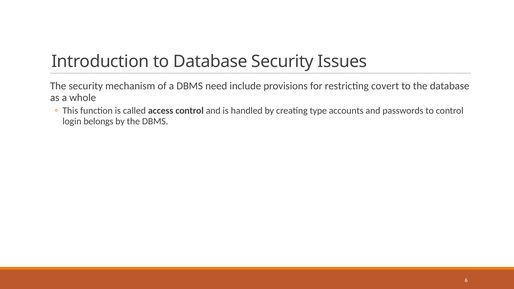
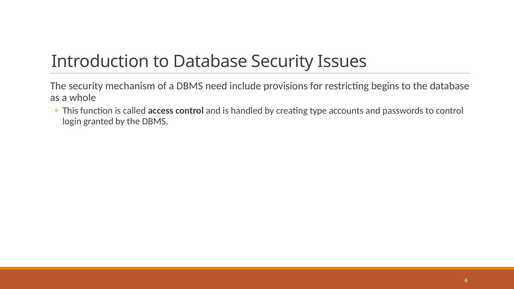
covert: covert -> begins (385, 86)
belongs: belongs -> granted (98, 121)
